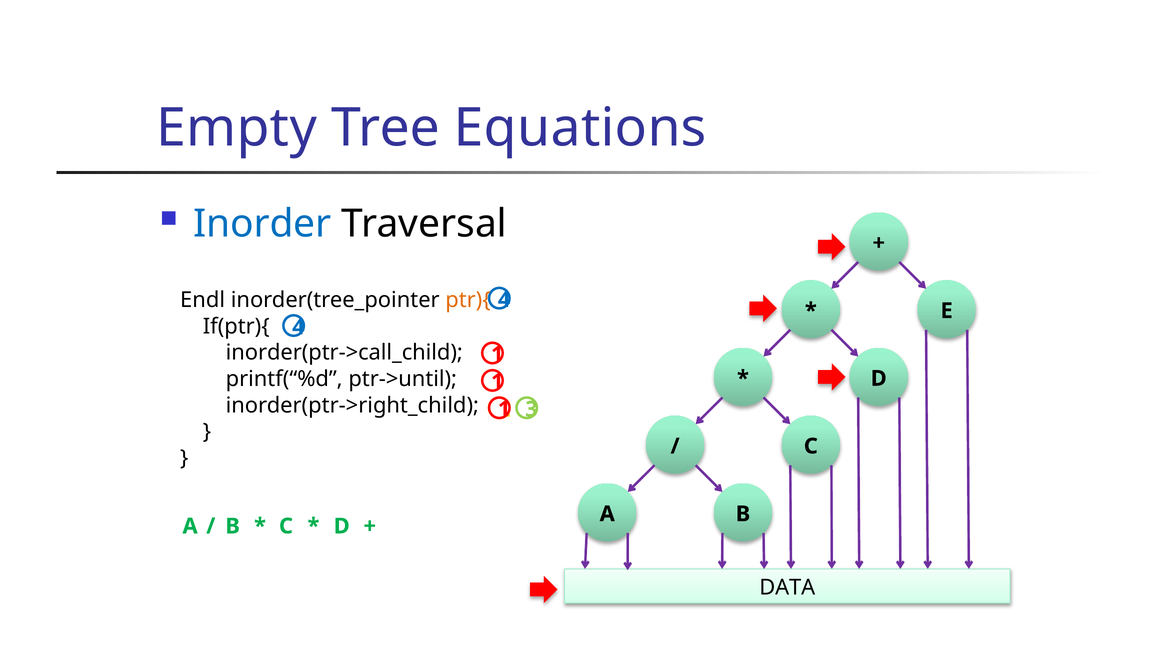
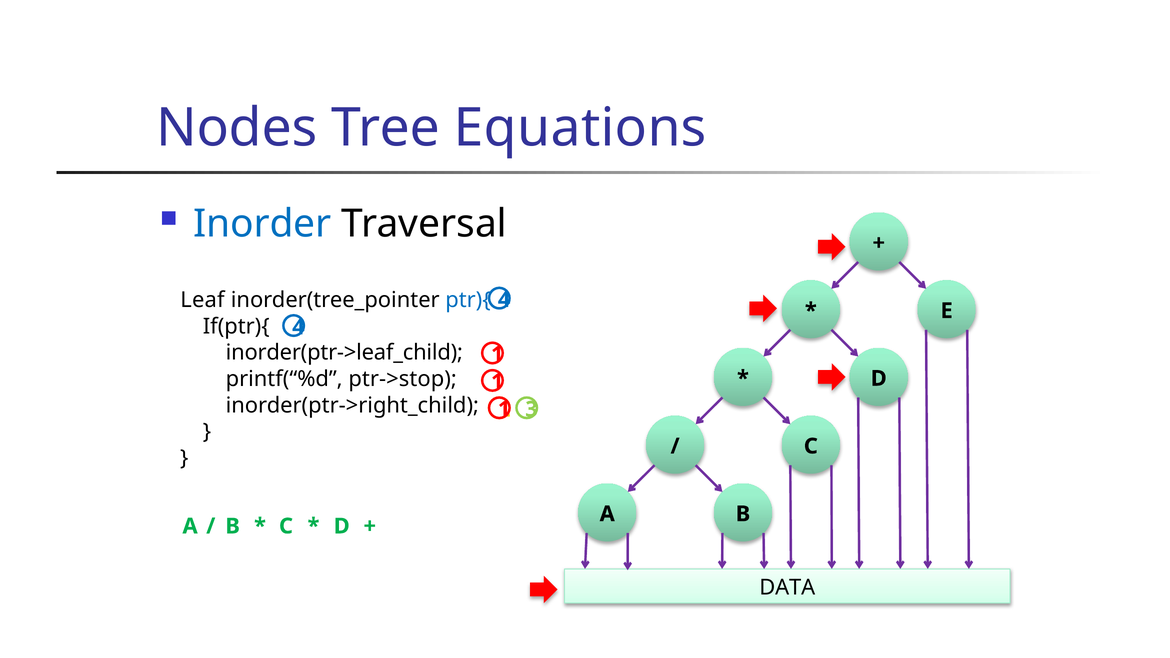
Empty: Empty -> Nodes (237, 128)
Endl: Endl -> Leaf (202, 300)
ptr){ colour: orange -> blue (468, 300)
inorder(ptr->call_child: inorder(ptr->call_child -> inorder(ptr->leaf_child (344, 353)
ptr->until: ptr->until -> ptr->stop (403, 379)
